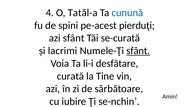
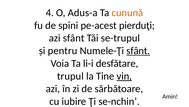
Tatăl-a: Tatăl-a -> Adus-a (83, 13)
cunună colour: blue -> orange (127, 13)
se-curată: se-curată -> se-trupul (120, 38)
lacrimi: lacrimi -> pentru (63, 50)
curată: curată -> trupul (70, 76)
vin underline: none -> present (124, 76)
